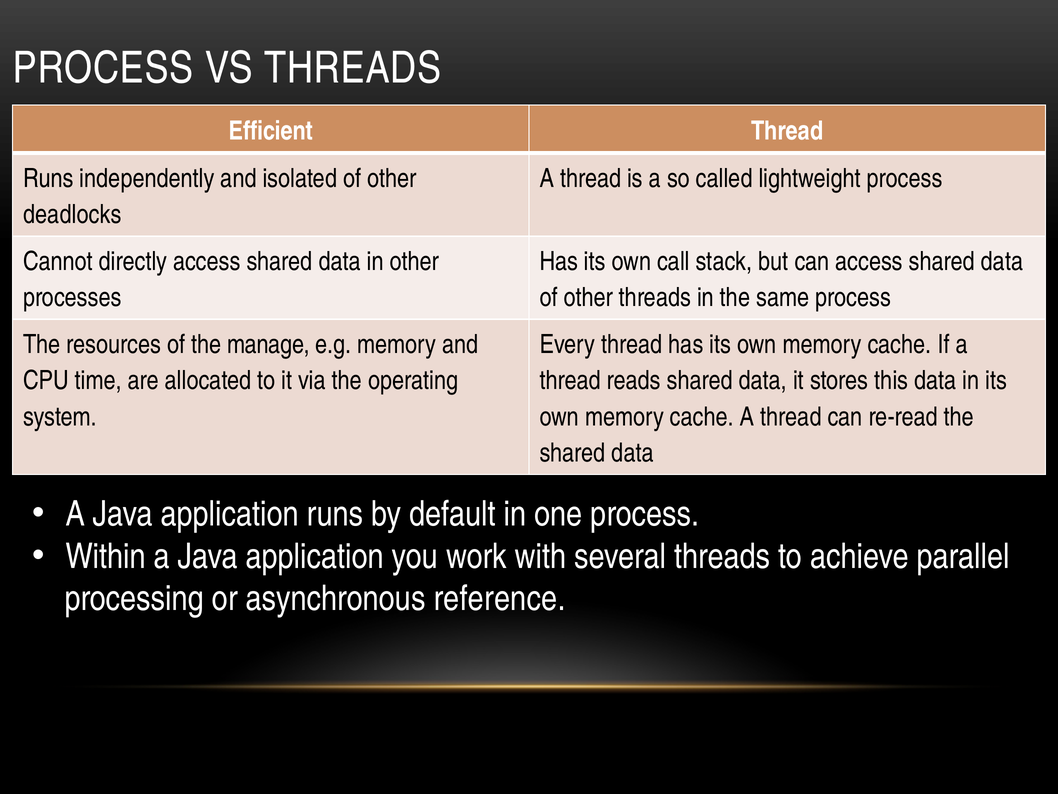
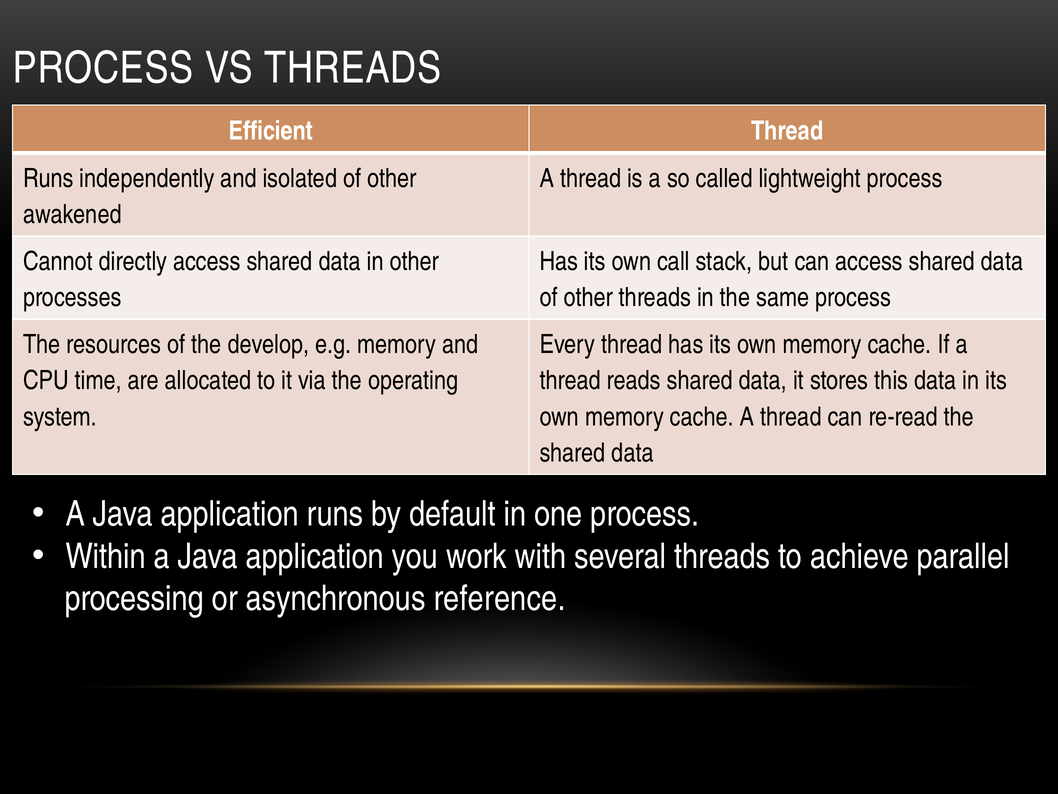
deadlocks: deadlocks -> awakened (72, 215)
manage: manage -> develop (268, 344)
